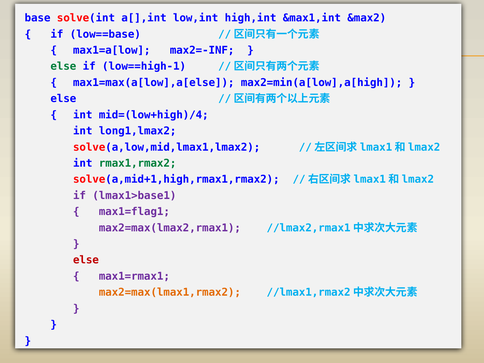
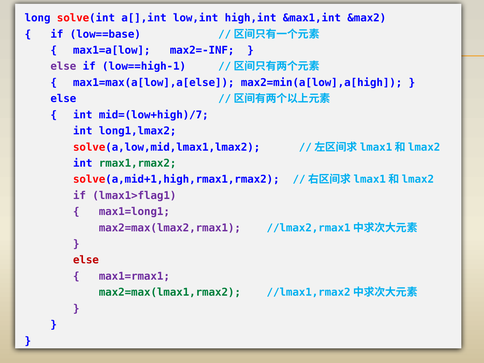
base: base -> long (38, 18)
else colour: green -> purple (63, 66)
mid=(low+high)/4: mid=(low+high)/4 -> mid=(low+high)/7 (154, 115)
lmax1>base1: lmax1>base1 -> lmax1>flag1 (134, 196)
max1=flag1: max1=flag1 -> max1=long1 (134, 212)
max2=max(lmax1,rmax2 colour: orange -> green (170, 292)
